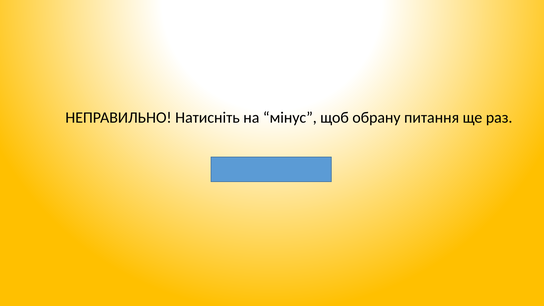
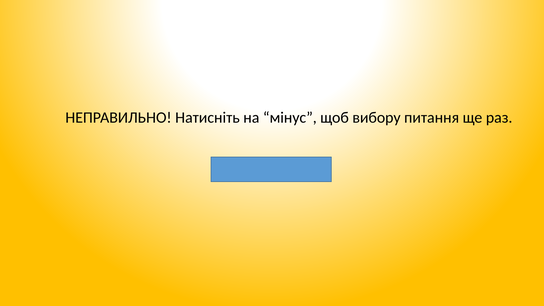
обрану: обрану -> вибору (376, 118)
